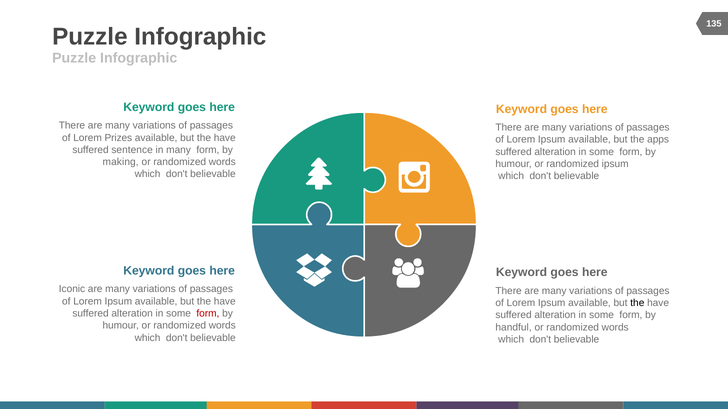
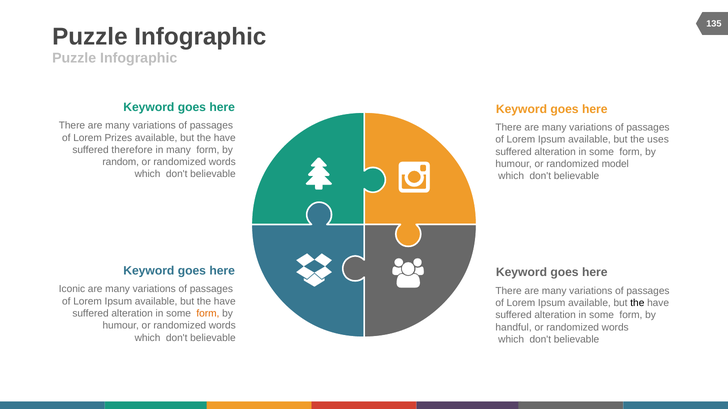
apps: apps -> uses (658, 140)
sentence: sentence -> therefore (132, 150)
making: making -> random (121, 162)
randomized ipsum: ipsum -> model (615, 164)
form colour: red -> orange (208, 314)
